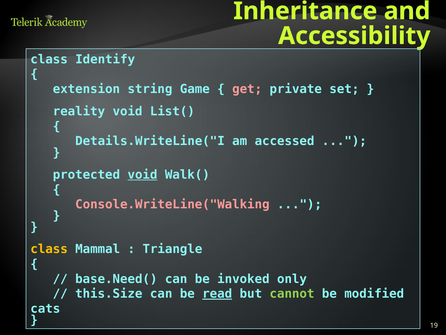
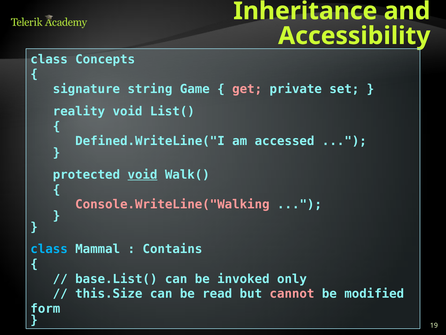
Identify: Identify -> Concepts (105, 59)
extension: extension -> signature (86, 89)
Details.WriteLine("I: Details.WriteLine("I -> Defined.WriteLine("I (150, 141)
class colour: yellow -> light blue (49, 249)
Triangle: Triangle -> Contains (172, 249)
base.Need(: base.Need( -> base.List( (116, 279)
read underline: present -> none (217, 293)
cannot colour: light green -> pink (292, 293)
cats: cats -> form (45, 308)
